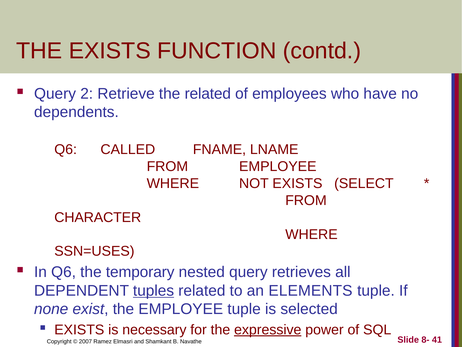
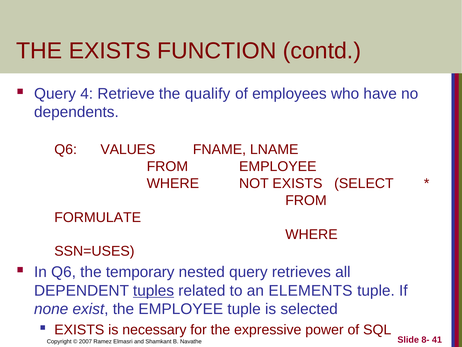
2: 2 -> 4 (87, 93)
the related: related -> qualify (208, 93)
CALLED: CALLED -> VALUES (128, 149)
CHARACTER: CHARACTER -> FORMULATE (98, 217)
expressive underline: present -> none (268, 329)
